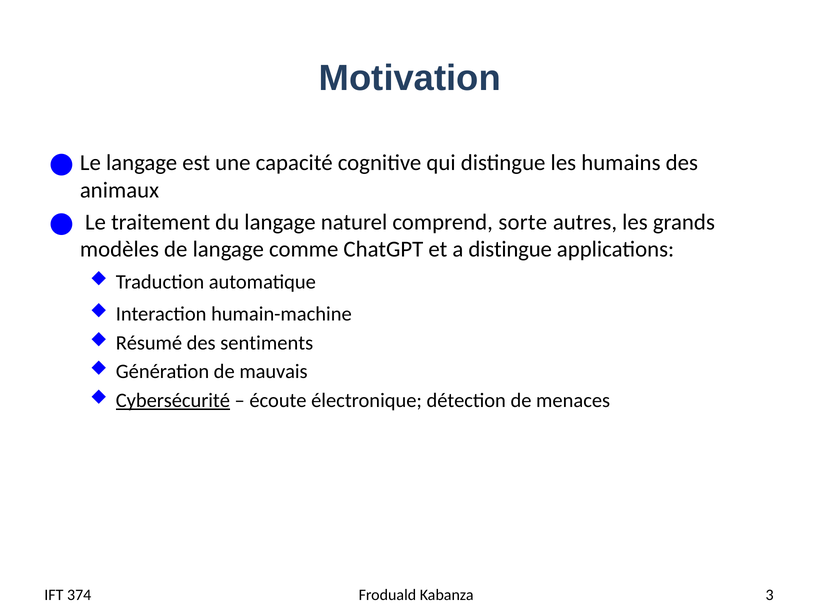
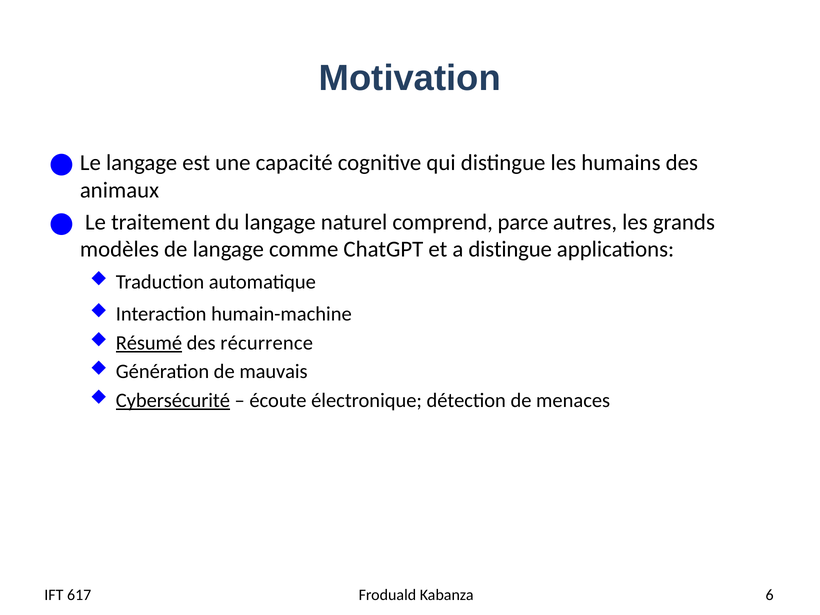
sorte: sorte -> parce (523, 222)
Résumé underline: none -> present (149, 343)
sentiments: sentiments -> récurrence (267, 343)
374: 374 -> 617 (79, 595)
3: 3 -> 6 (770, 595)
